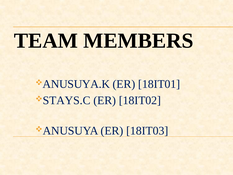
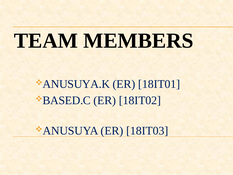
STAYS.C: STAYS.C -> BASED.C (67, 100)
